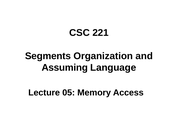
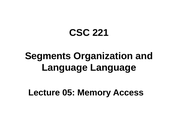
Assuming: Assuming -> Language (65, 68)
